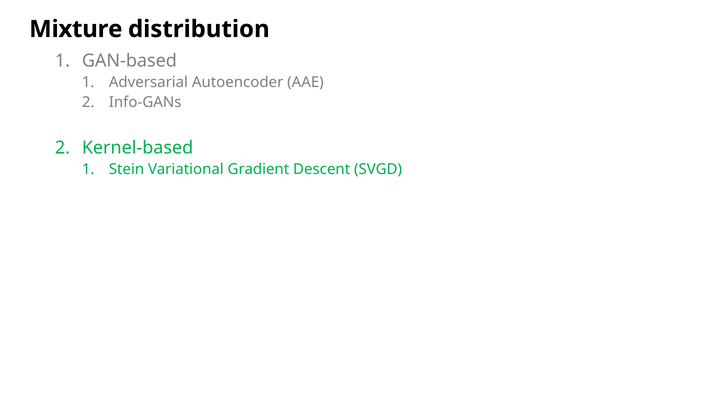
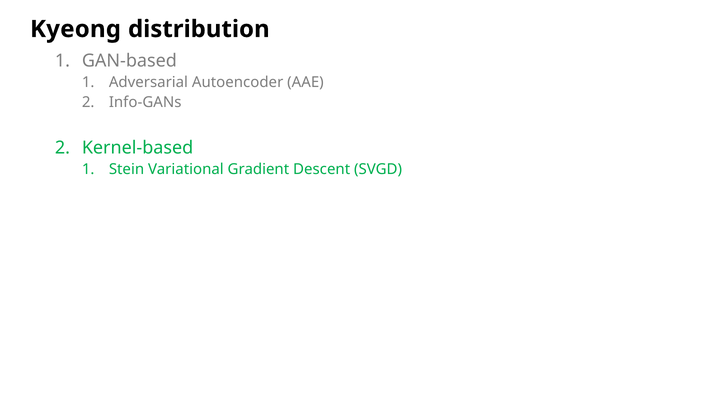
Mixture: Mixture -> Kyeong (76, 29)
